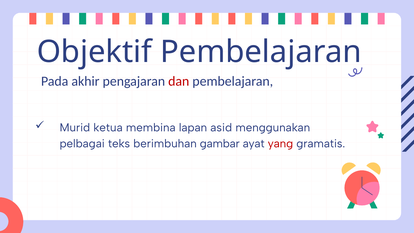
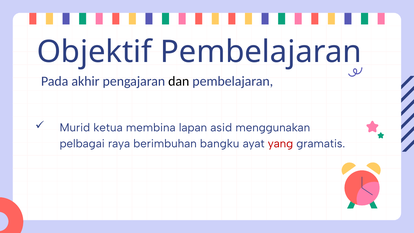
dan colour: red -> black (179, 81)
teks: teks -> raya (119, 144)
gambar: gambar -> bangku (220, 144)
